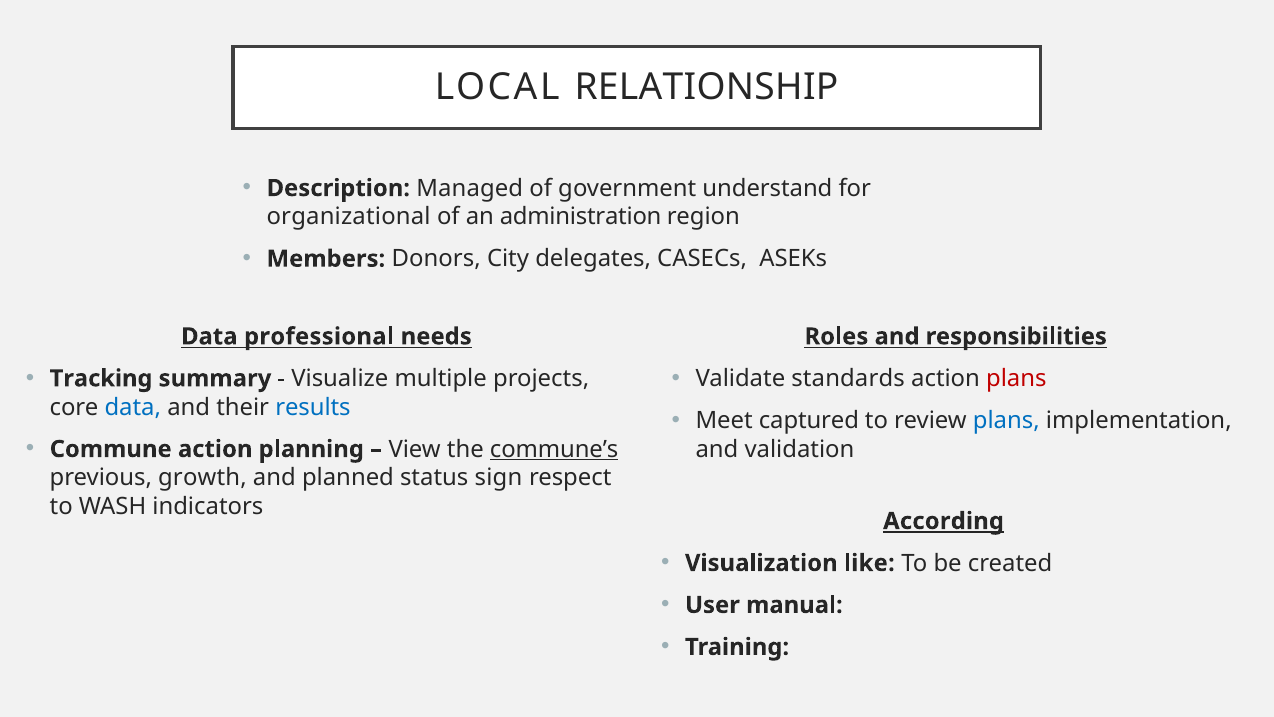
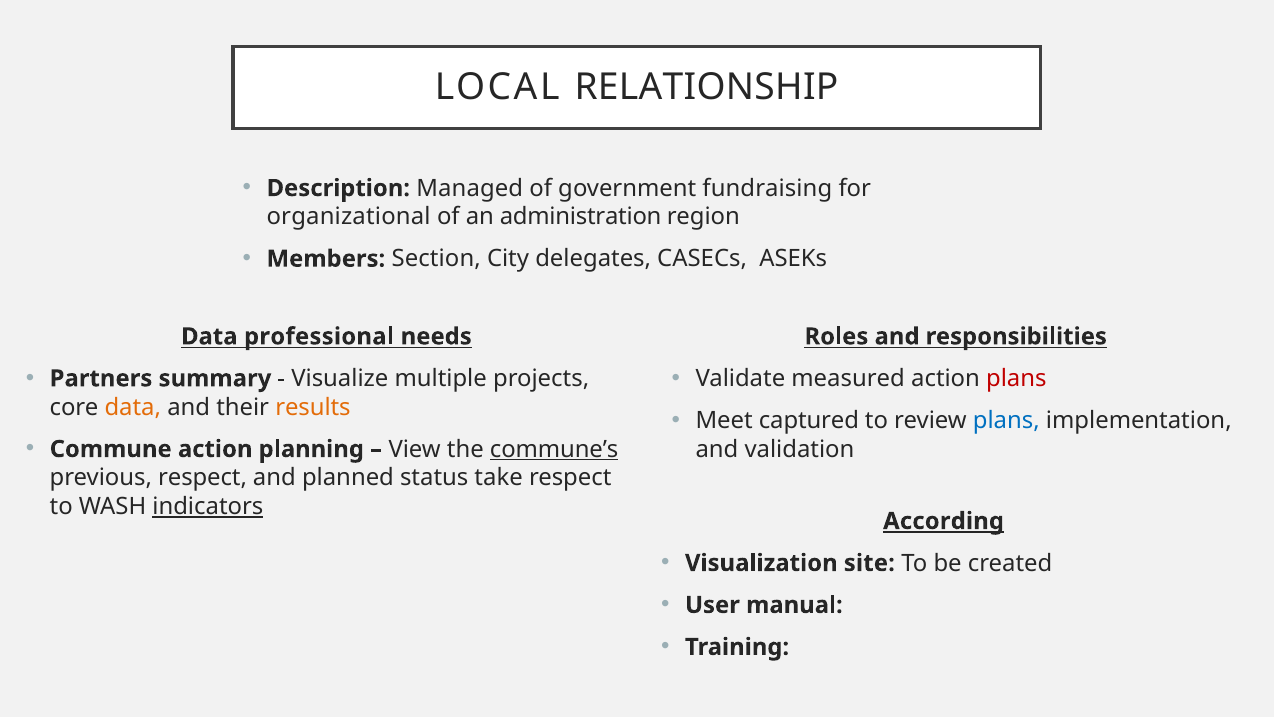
understand: understand -> fundraising (767, 188)
Donors: Donors -> Section (436, 259)
Tracking: Tracking -> Partners (101, 378)
standards: standards -> measured (848, 378)
data colour: blue -> orange (133, 407)
results colour: blue -> orange (313, 407)
previous growth: growth -> respect (203, 478)
sign: sign -> take (499, 478)
indicators underline: none -> present (208, 506)
like: like -> site (869, 563)
